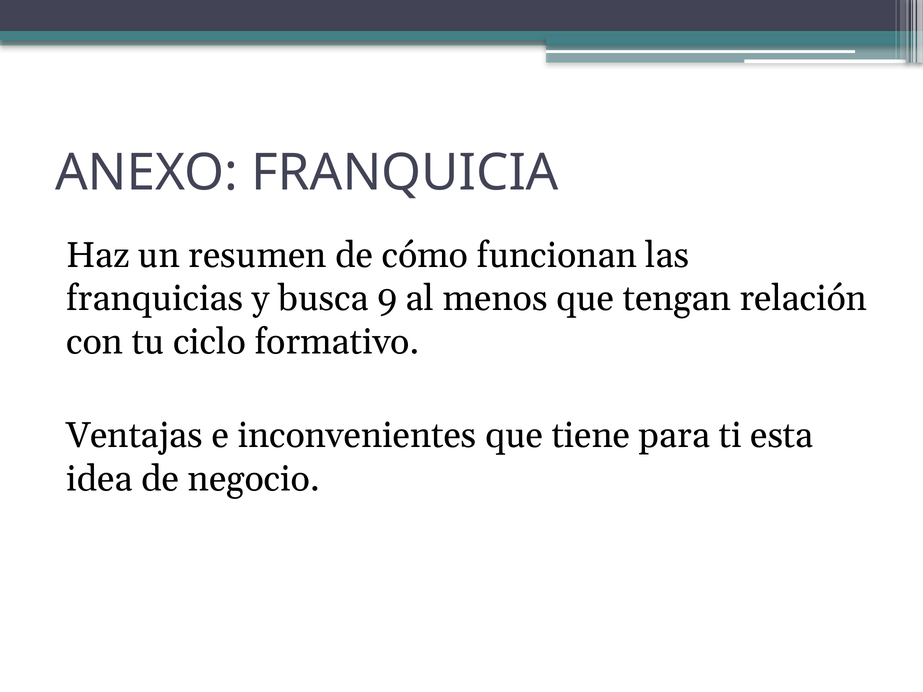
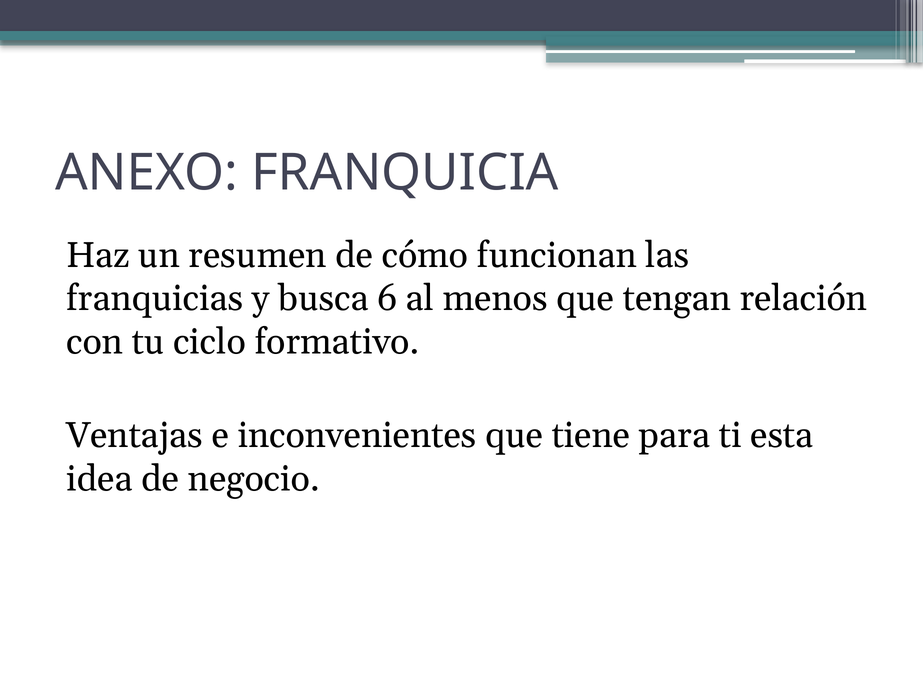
9: 9 -> 6 (387, 299)
